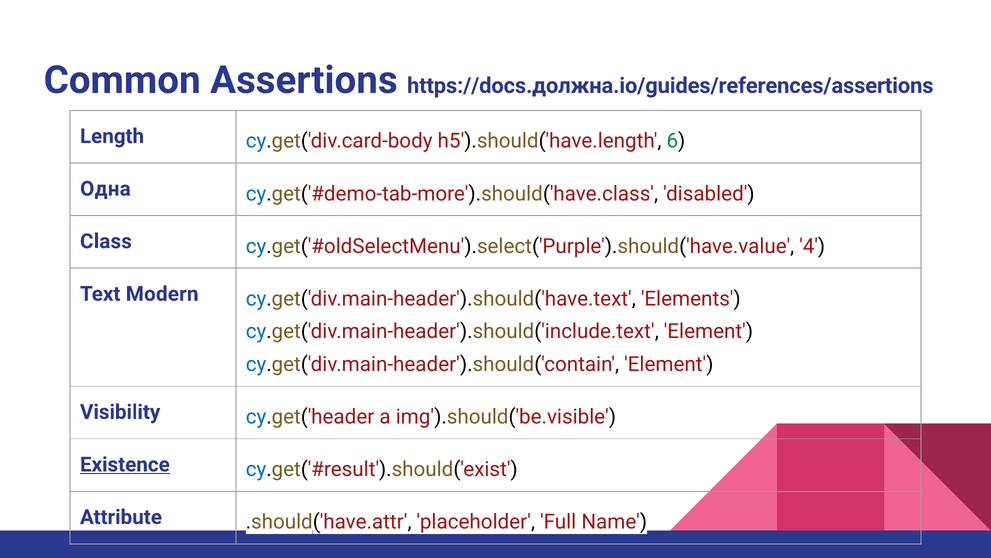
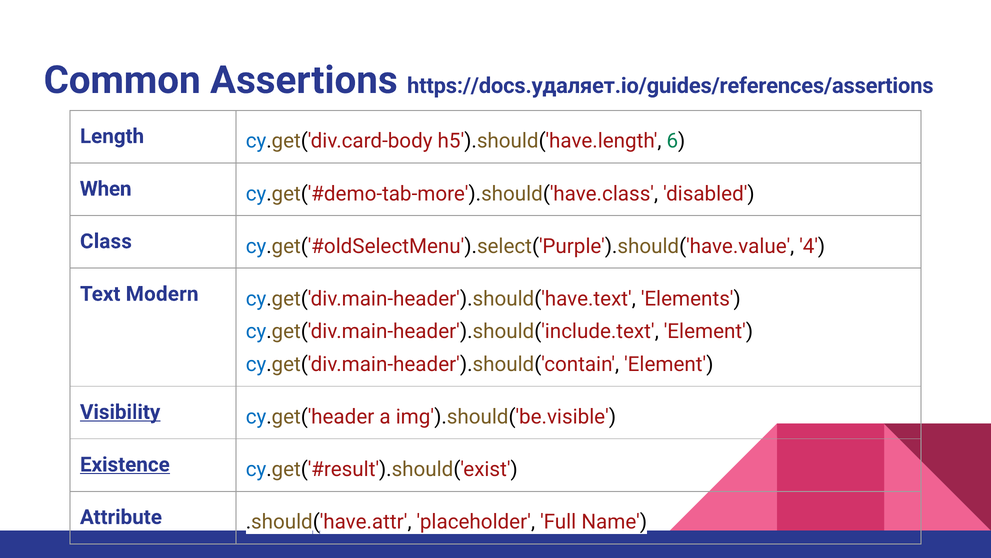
https://docs.должна.io/guides/references/assertions: https://docs.должна.io/guides/references/assertions -> https://docs.удаляет.io/guides/references/assertions (670, 86)
Одна: Одна -> When (106, 189)
Visibility underline: none -> present (120, 412)
